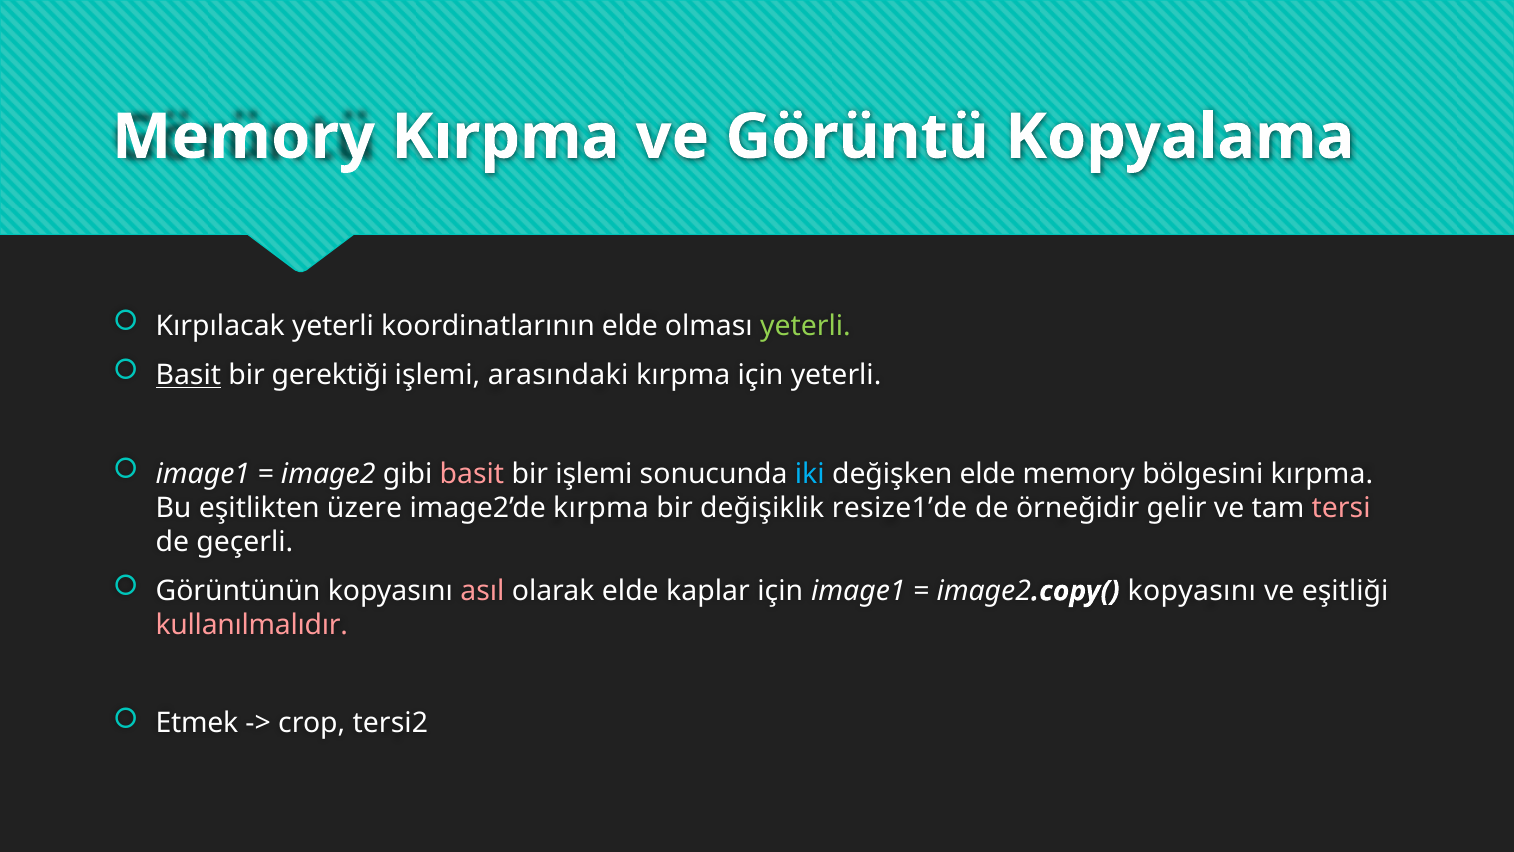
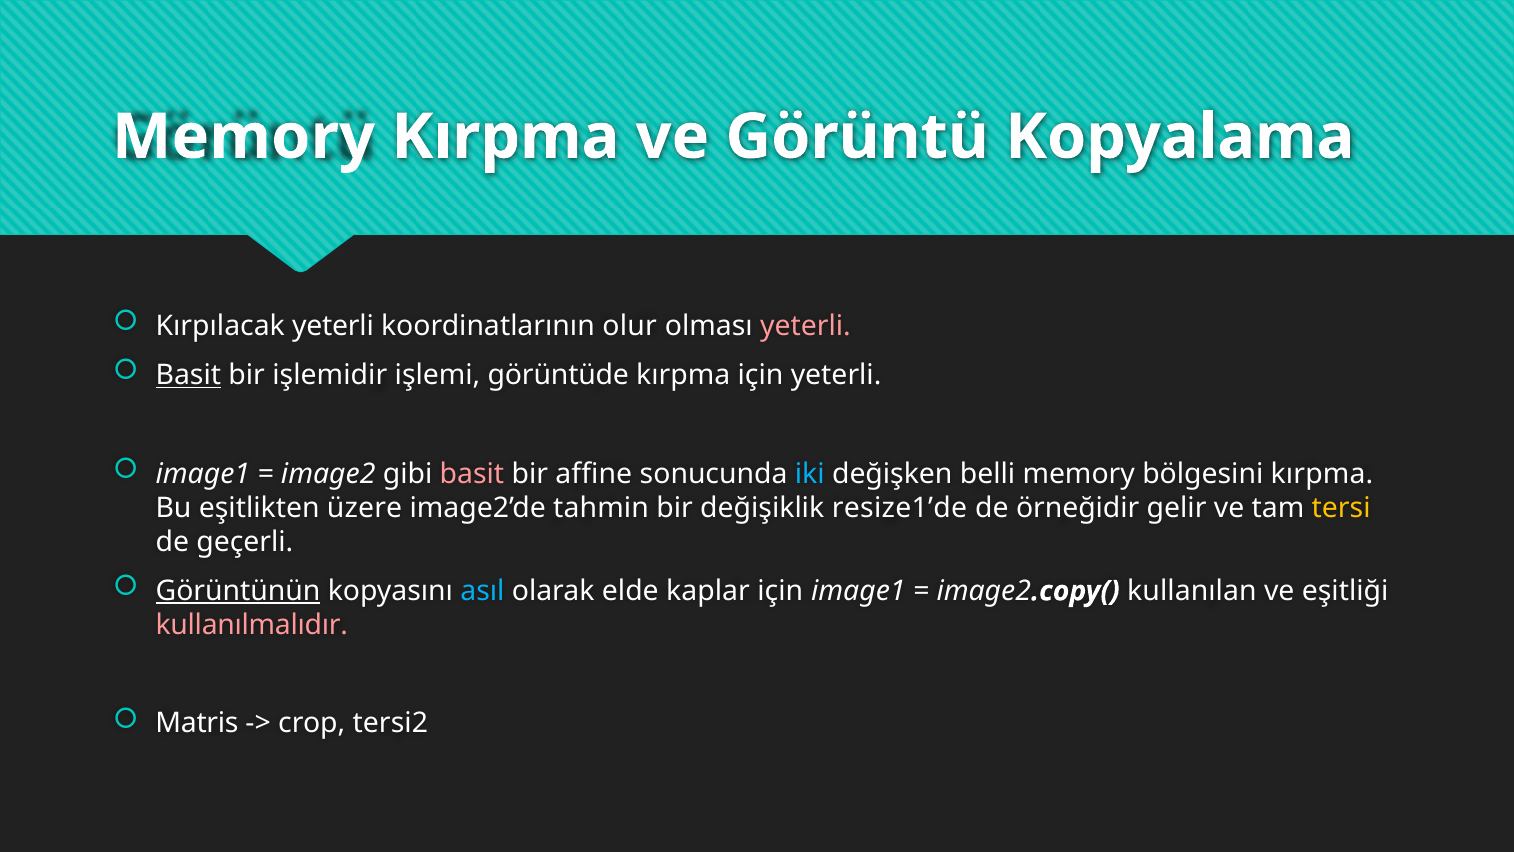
koordinatlarının elde: elde -> olur (630, 326)
yeterli colour: light green -> pink (805, 326)
gerektiği: gerektiği -> işlemidir (330, 375)
arasındaki: arasındaki -> görüntüde (558, 375)
bir işlemi: işlemi -> affine (594, 473)
değişken elde: elde -> belli (988, 473)
image2’de kırpma: kırpma -> tahmin (601, 508)
tersi colour: pink -> yellow (1341, 508)
Görüntünün underline: none -> present (238, 591)
asıl colour: pink -> light blue (482, 591)
kopyasını: kopyasını -> kullanılan (1192, 591)
Etmek: Etmek -> Matris (197, 723)
